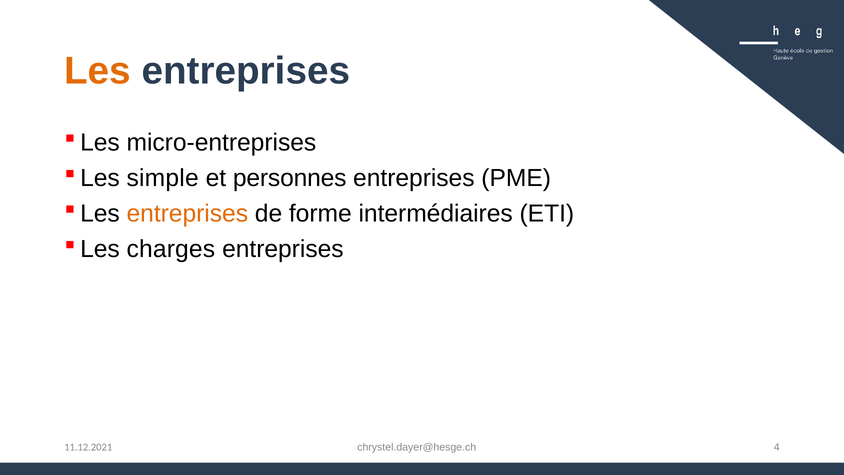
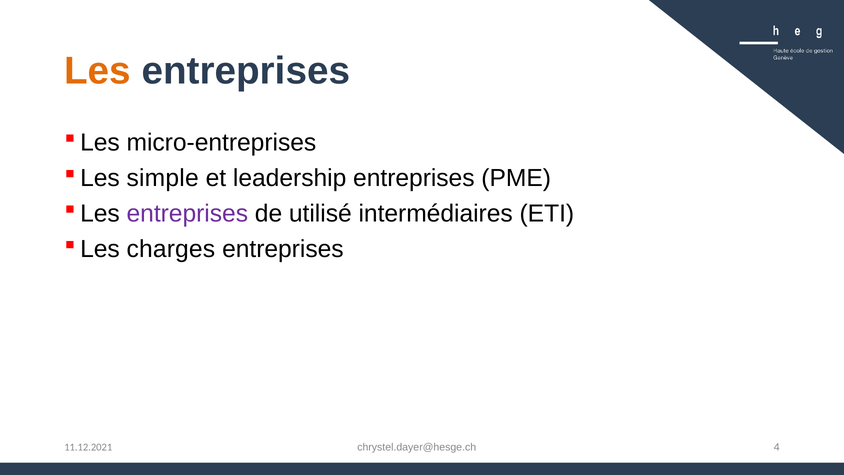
personnes: personnes -> leadership (290, 178)
entreprises colour: orange -> purple (187, 213)
forme: forme -> utilisé (320, 213)
